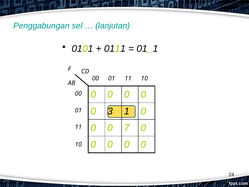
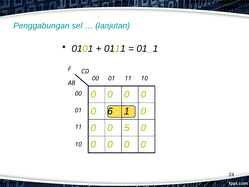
3: 3 -> 6 (110, 111)
7: 7 -> 5 (127, 128)
